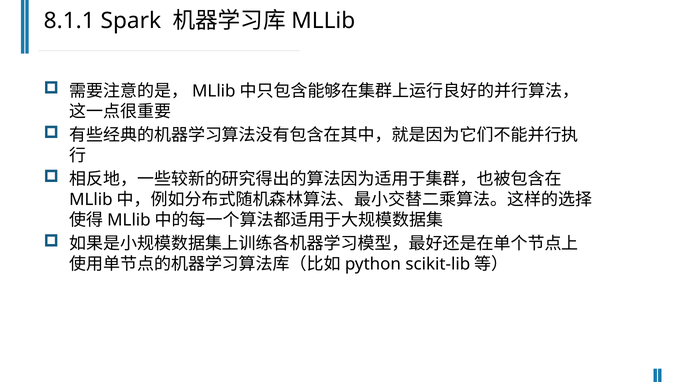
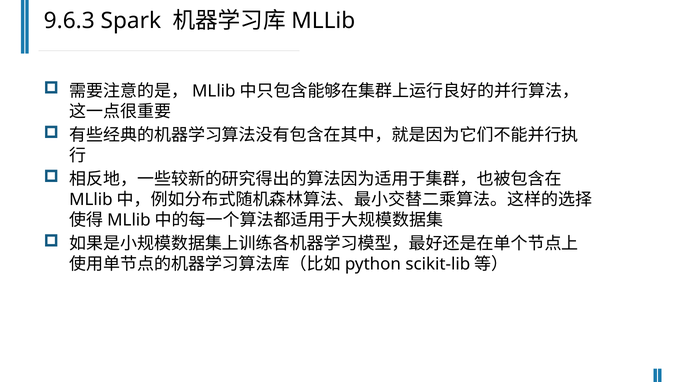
8.1.1: 8.1.1 -> 9.6.3 (69, 21)
